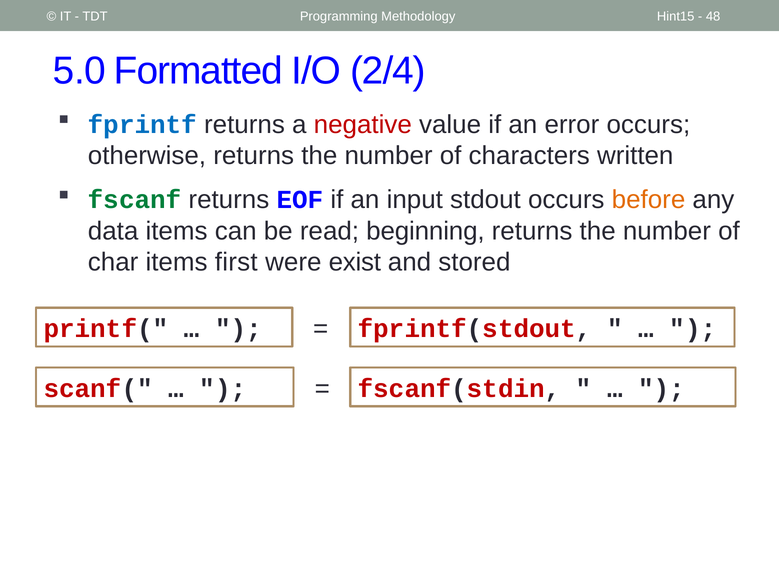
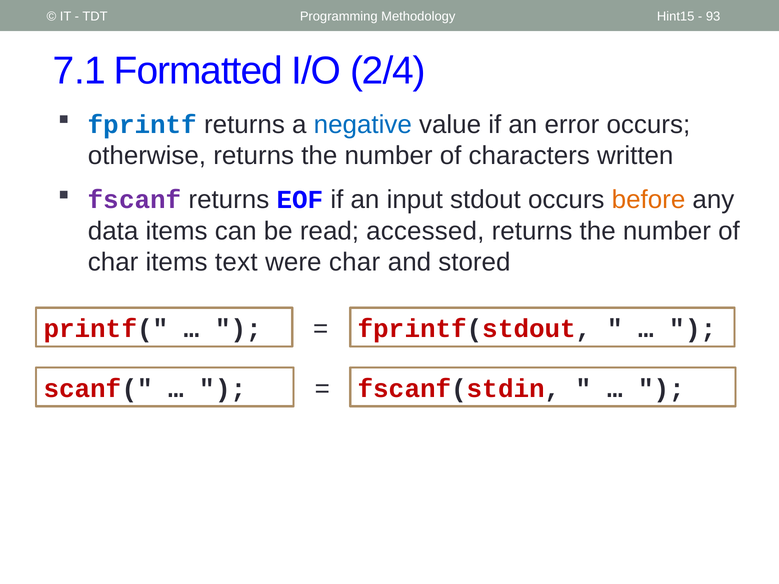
48: 48 -> 93 (713, 16)
5.0: 5.0 -> 7.1 (79, 71)
negative colour: red -> blue (363, 125)
fscanf colour: green -> purple (135, 200)
beginning: beginning -> accessed (425, 231)
first: first -> text (236, 262)
were exist: exist -> char (355, 262)
